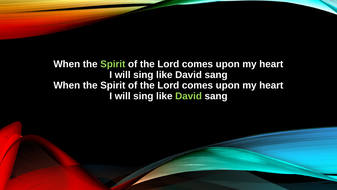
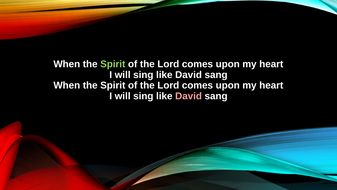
David colour: light green -> pink (189, 96)
